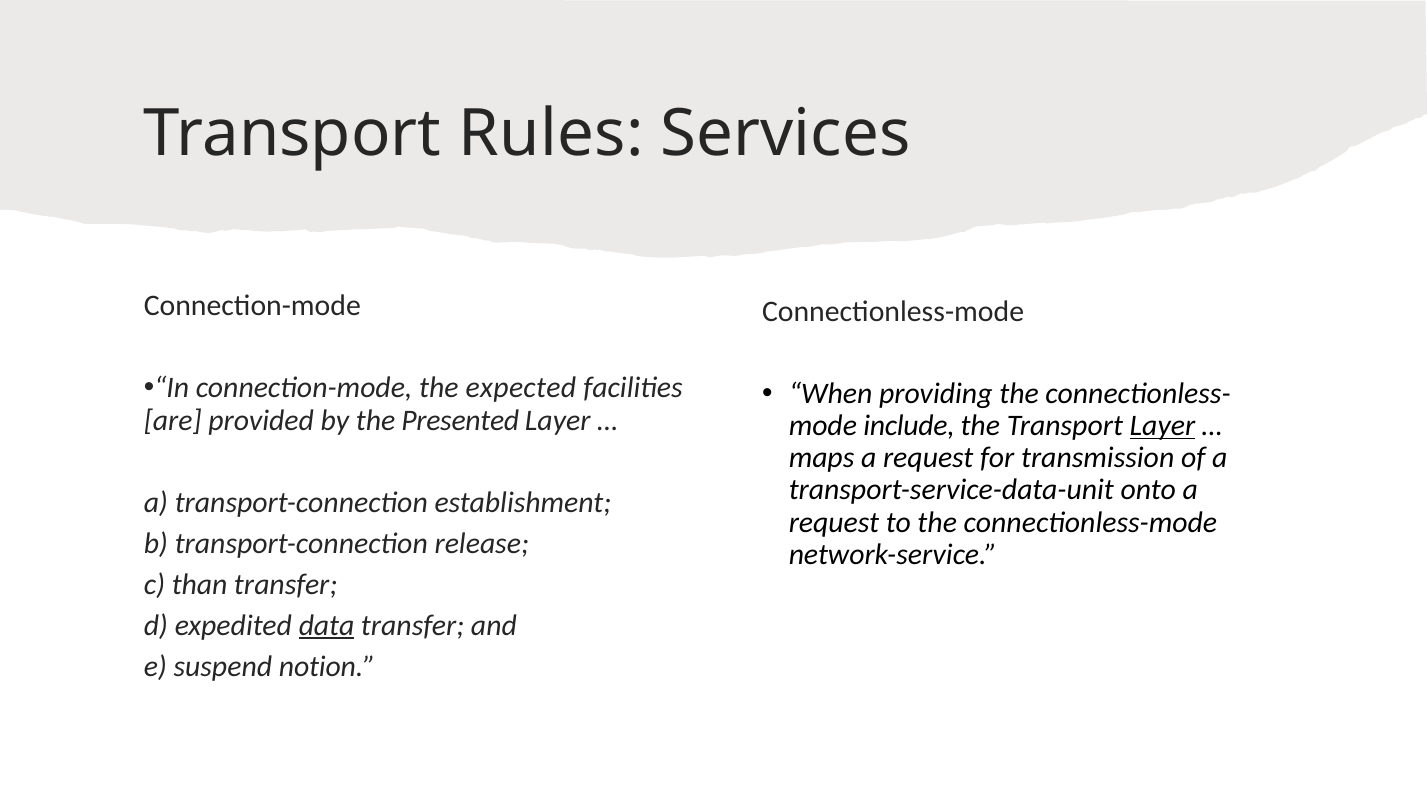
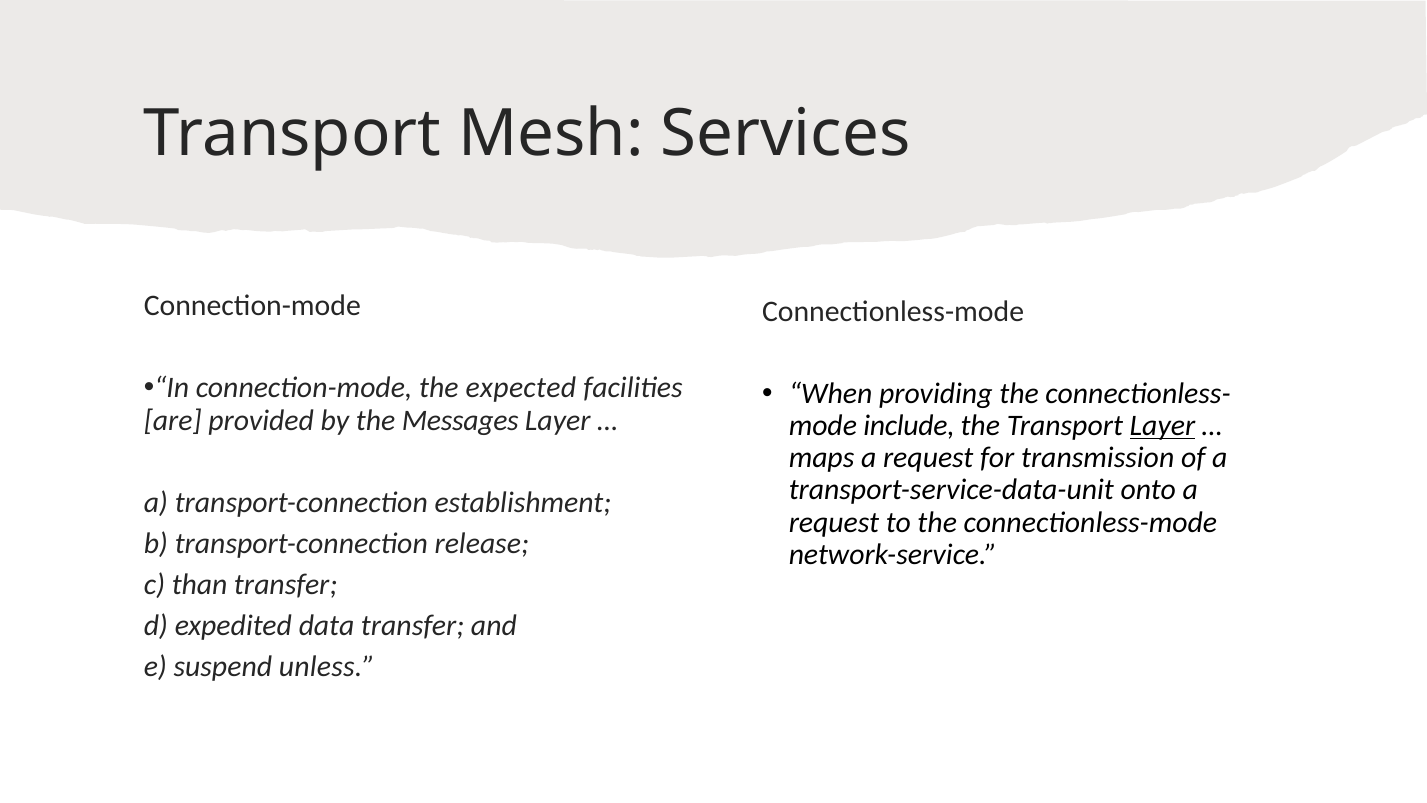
Rules: Rules -> Mesh (551, 133)
Presented: Presented -> Messages (460, 420)
data underline: present -> none (327, 625)
notion: notion -> unless (327, 666)
